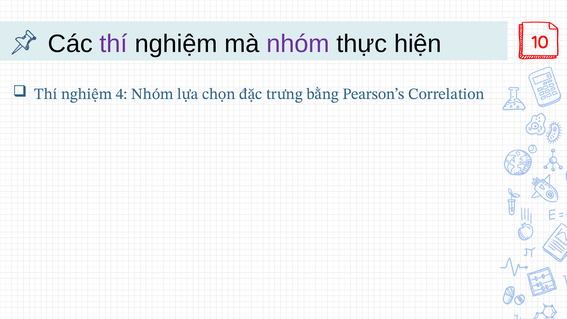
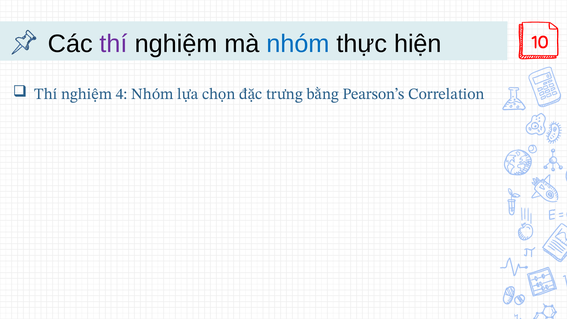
nhóm colour: purple -> blue (298, 44)
